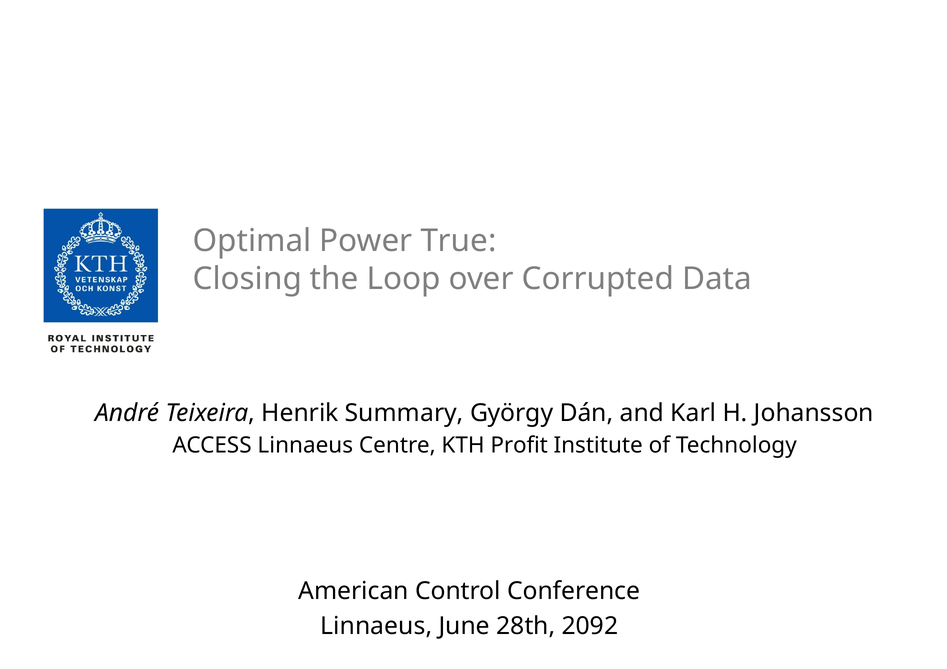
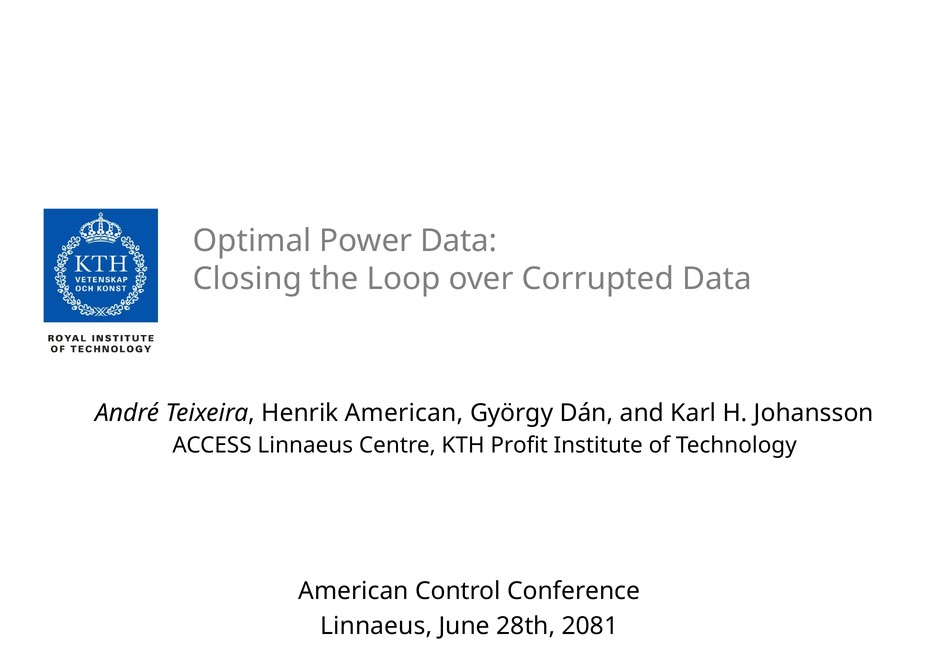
Power True: True -> Data (459, 241)
Henrik Summary: Summary -> American (404, 413)
2092: 2092 -> 2081 (590, 626)
